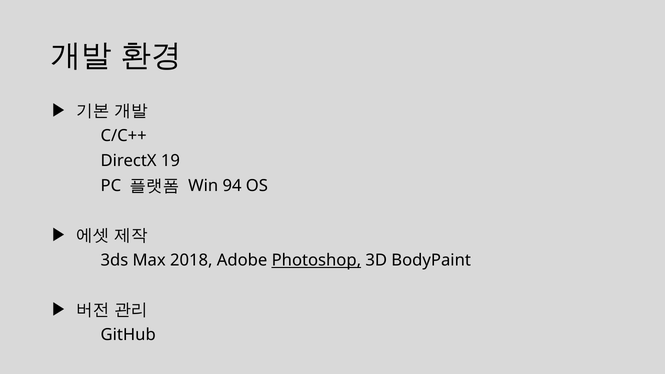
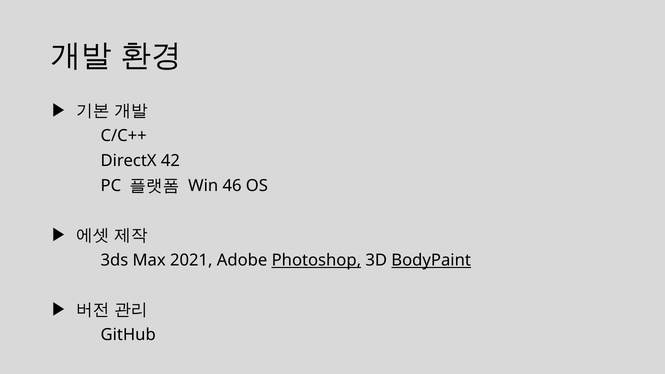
19: 19 -> 42 (170, 161)
94: 94 -> 46 (232, 186)
2018: 2018 -> 2021 (191, 260)
BodyPaint underline: none -> present (431, 260)
